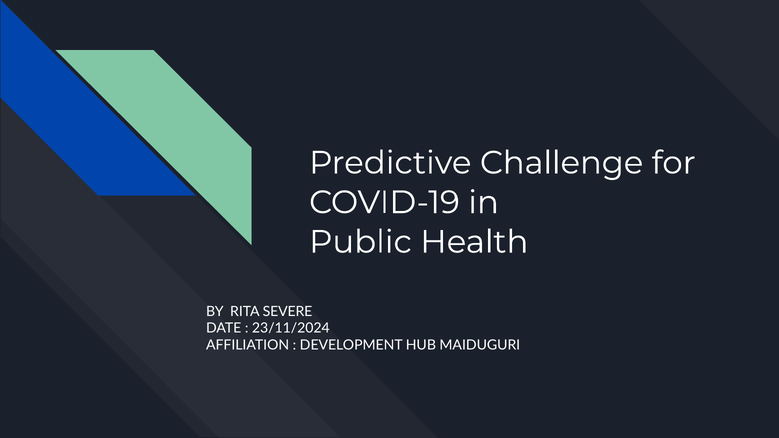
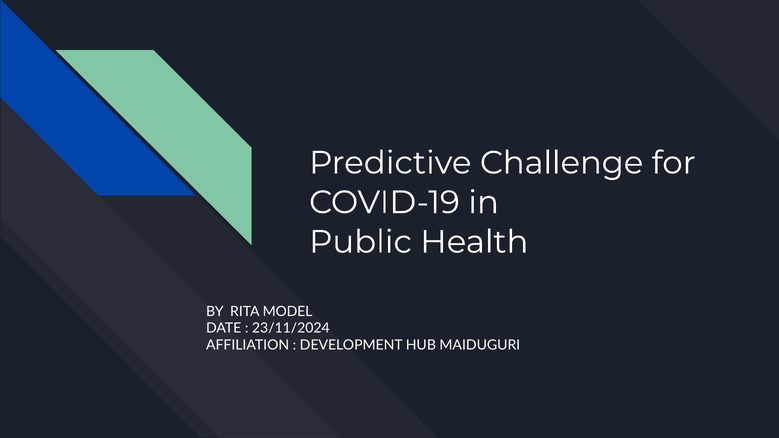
SEVERE: SEVERE -> MODEL (288, 312)
